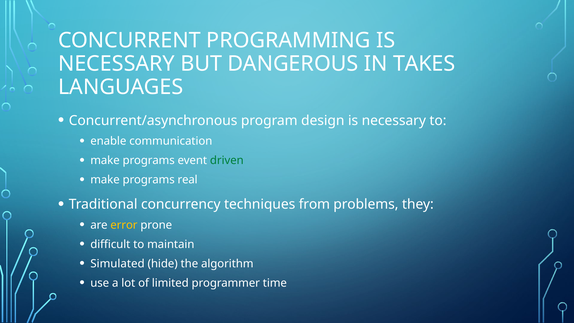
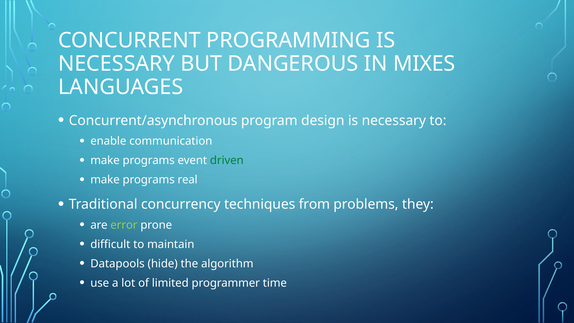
TAKES: TAKES -> MIXES (424, 64)
error colour: yellow -> light green (124, 225)
Simulated: Simulated -> Datapools (118, 264)
